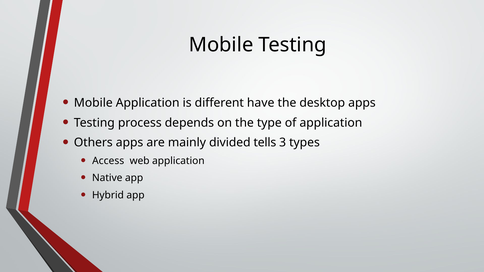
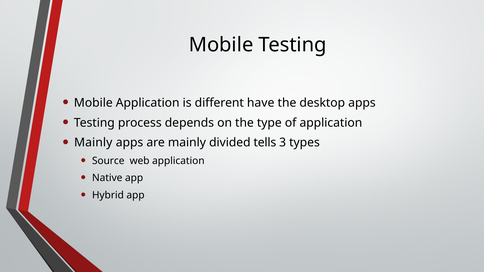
Others: Others -> Mainly (93, 143)
Access: Access -> Source (108, 161)
